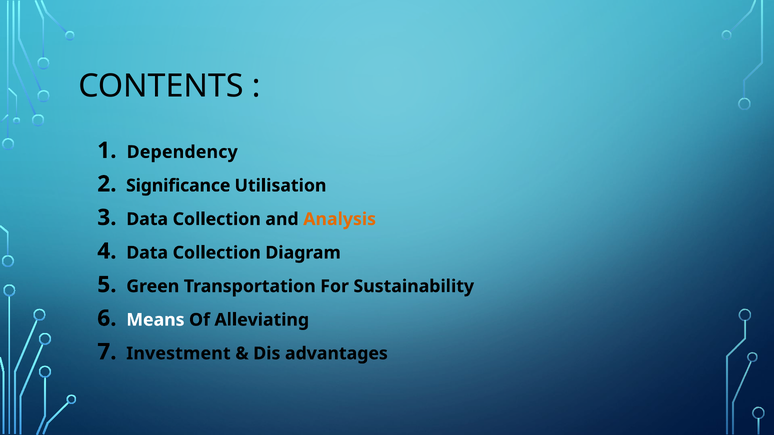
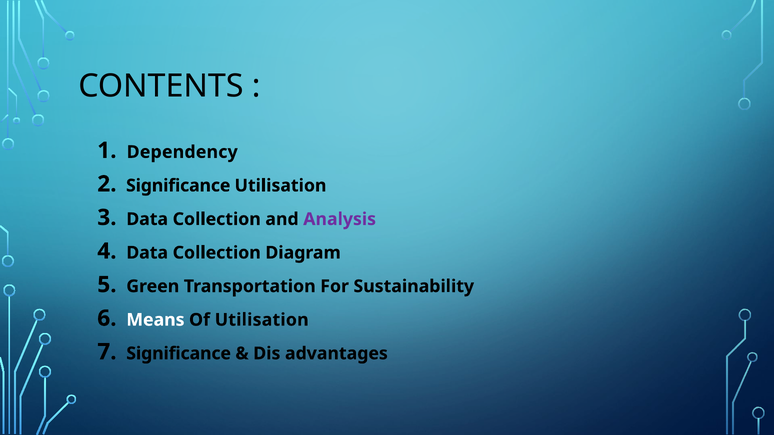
Analysis colour: orange -> purple (340, 219)
Of Alleviating: Alleviating -> Utilisation (262, 320)
Investment: Investment -> Significance (179, 354)
